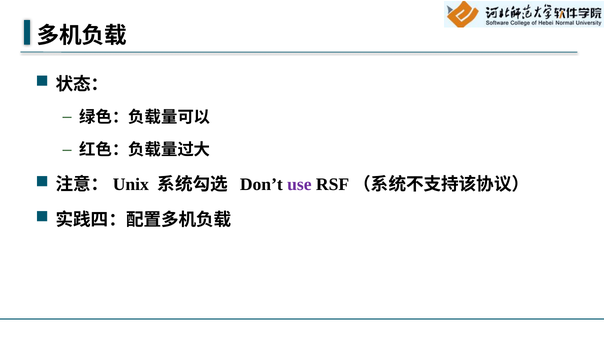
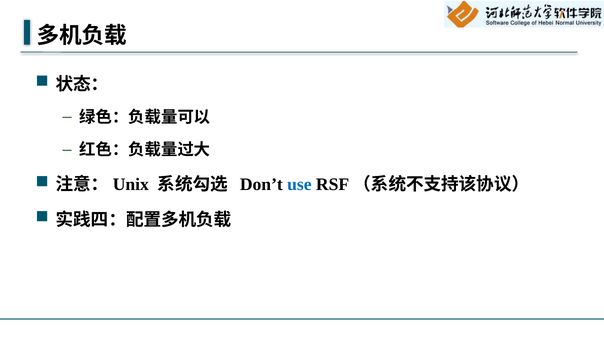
use colour: purple -> blue (299, 185)
